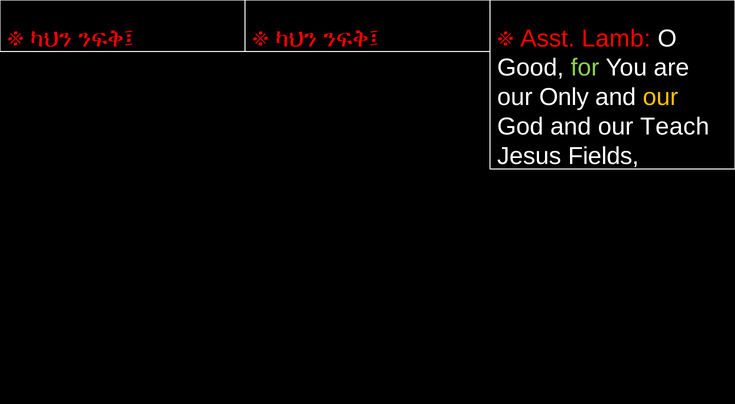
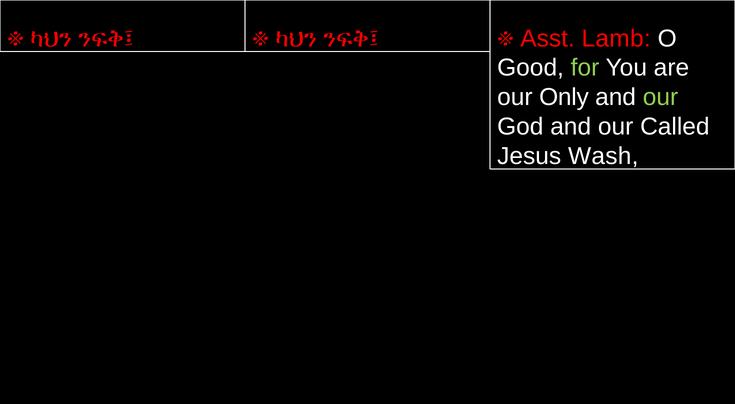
our colour: yellow -> light green (661, 97)
Teach: Teach -> Called (675, 127)
Fields: Fields -> Wash (603, 156)
